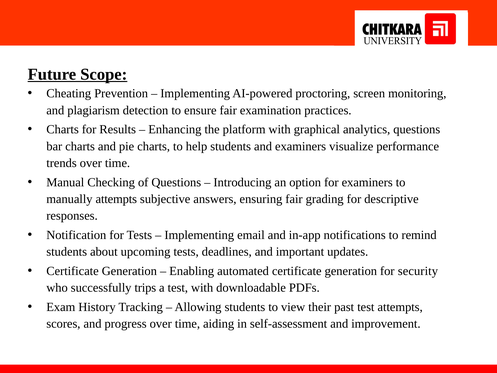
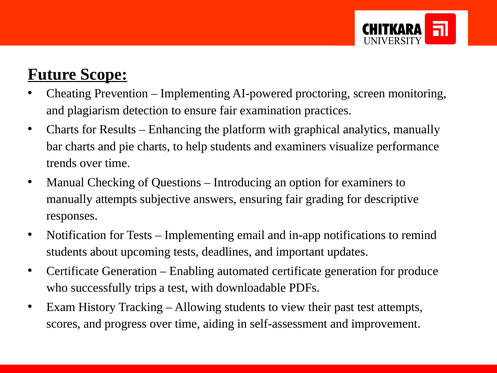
analytics questions: questions -> manually (417, 129)
security: security -> produce (418, 271)
